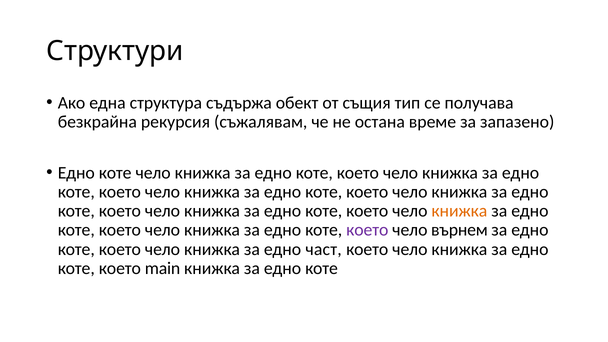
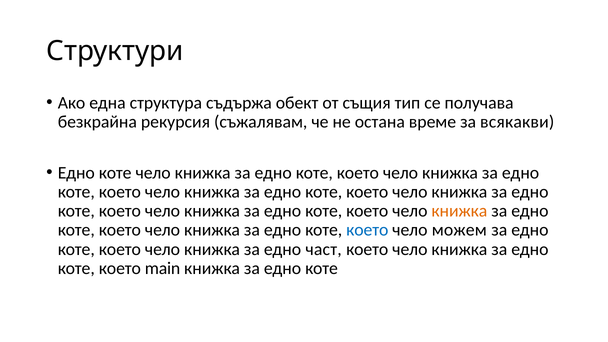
запазено: запазено -> всякакви (517, 122)
което colour: purple -> blue (367, 230)
върнем: върнем -> можем (459, 230)
